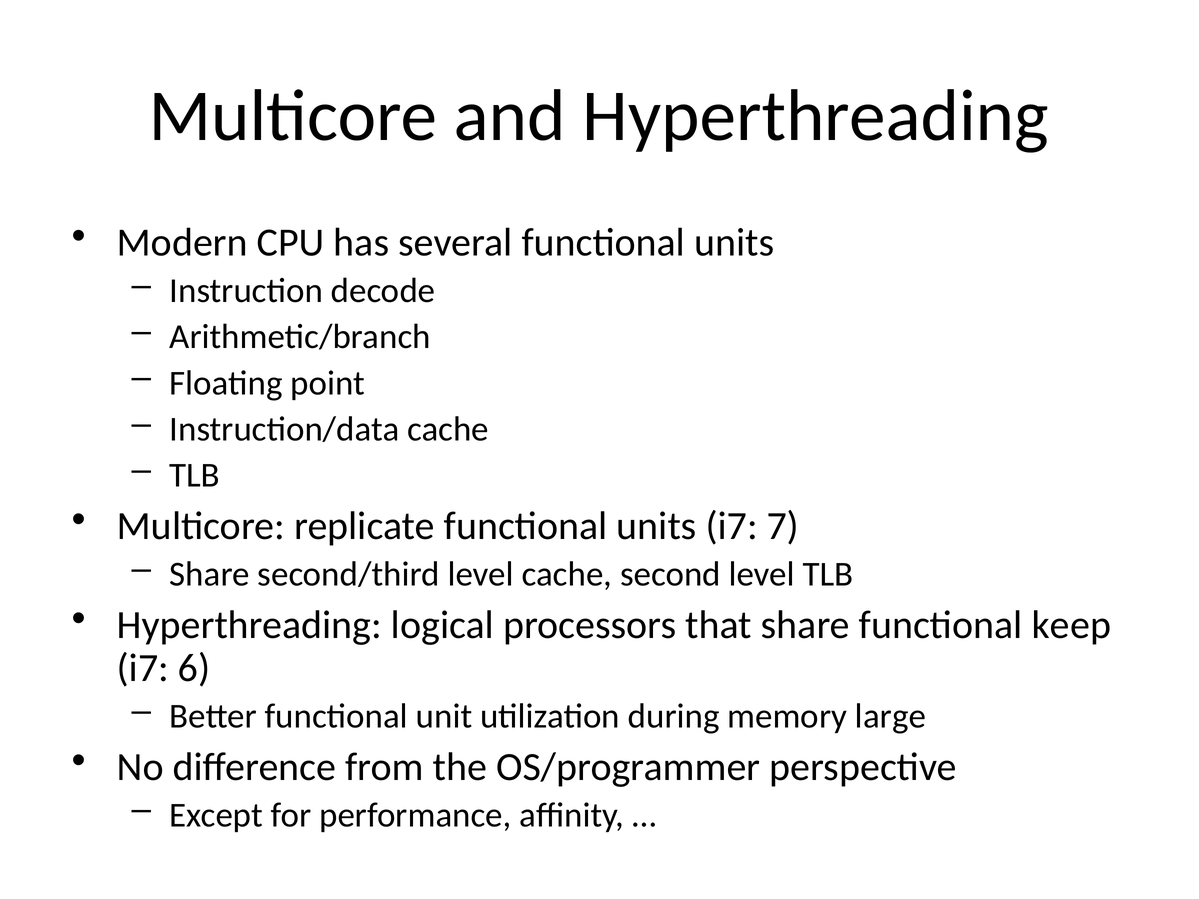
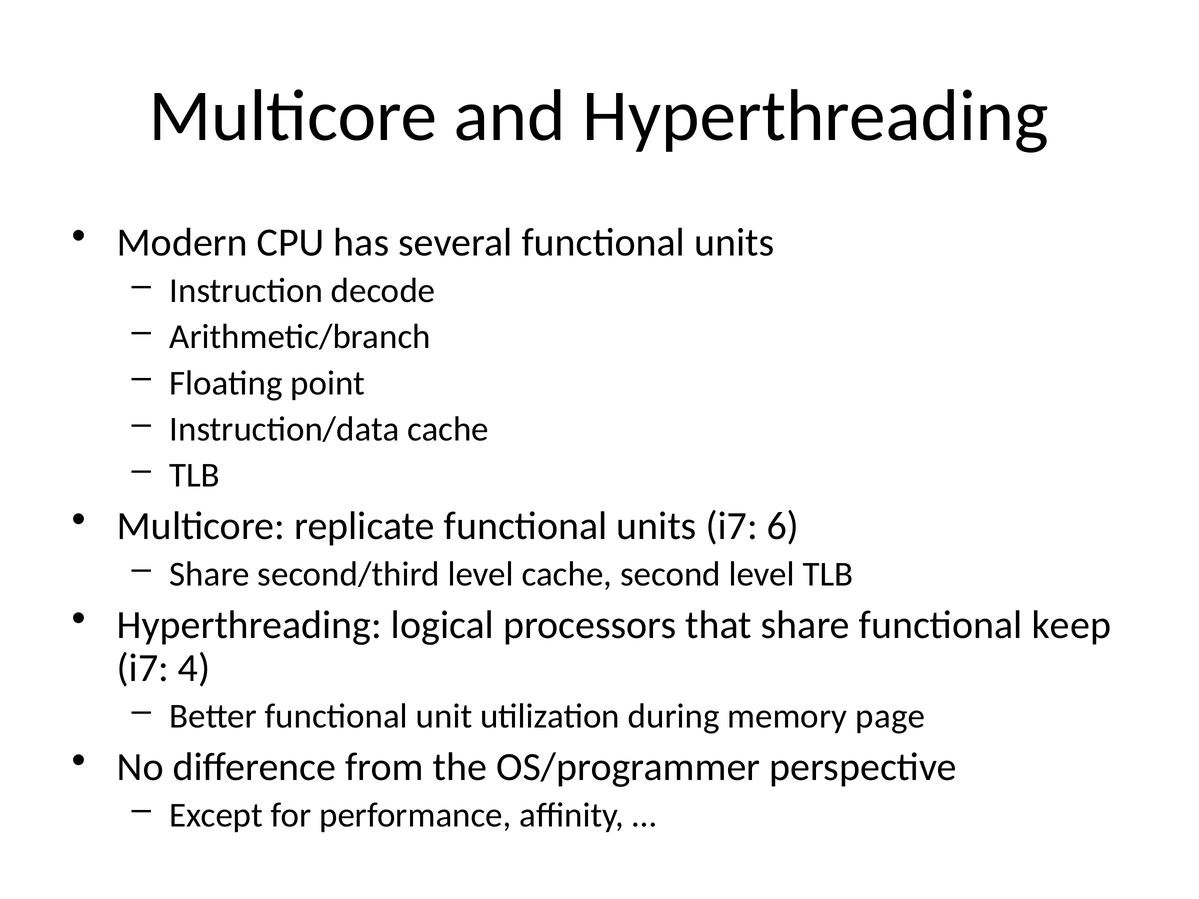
7: 7 -> 6 (783, 526)
6: 6 -> 4 (194, 668)
large: large -> page (890, 716)
